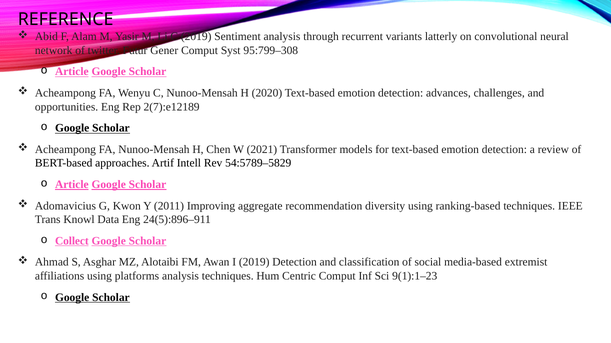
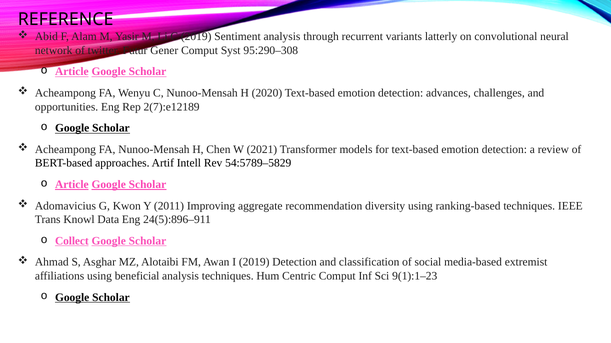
95:799–308: 95:799–308 -> 95:290–308 (271, 50)
platforms: platforms -> beneficial (137, 276)
